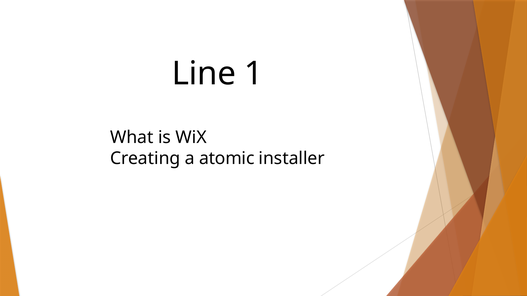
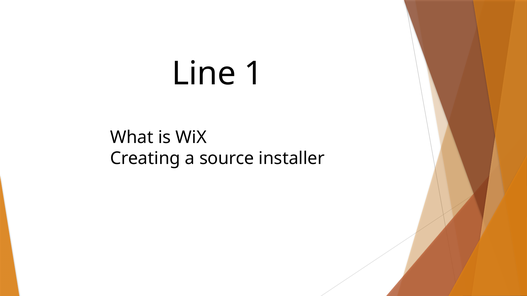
atomic: atomic -> source (227, 159)
